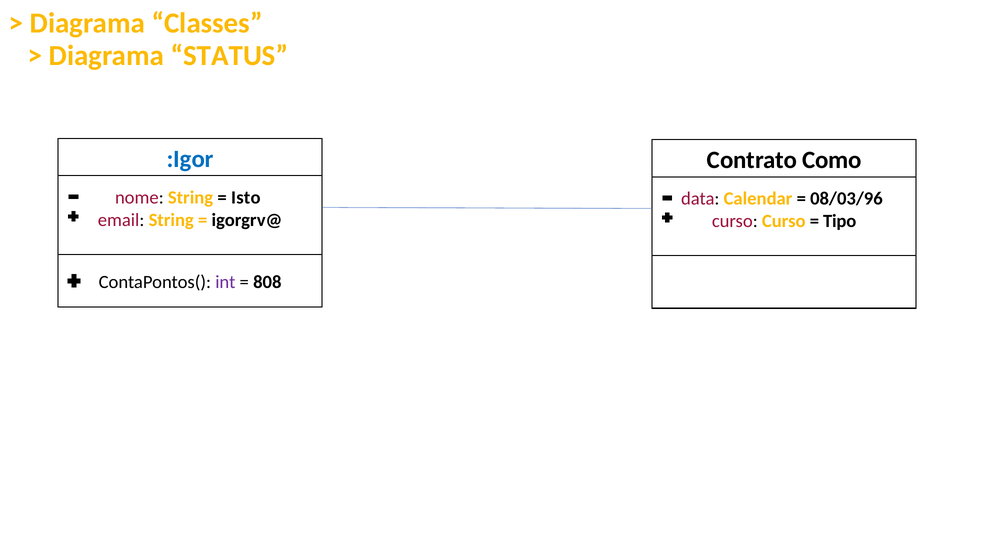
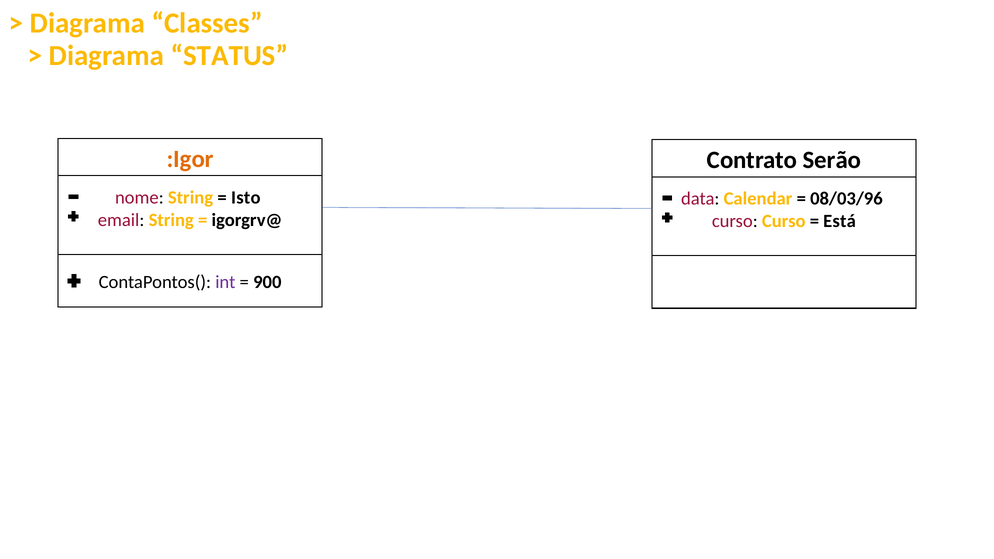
:Igor colour: blue -> orange (190, 159)
Como: Como -> Serão (832, 160)
Tipo: Tipo -> Está (840, 221)
808: 808 -> 900 (267, 282)
